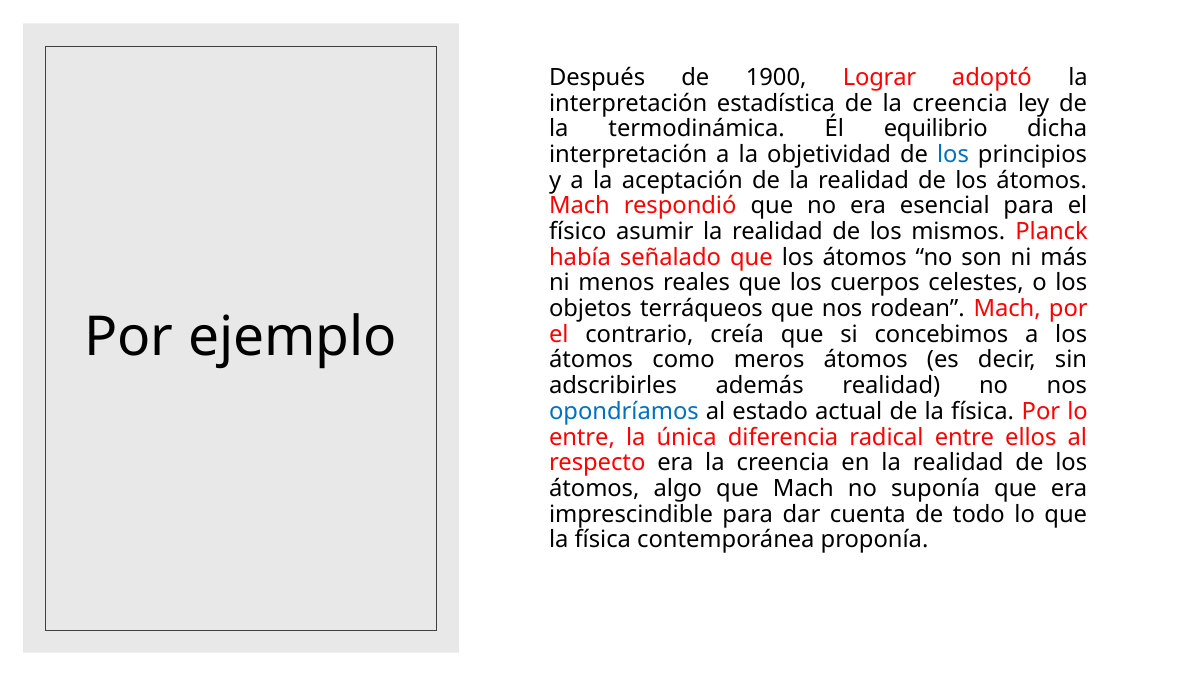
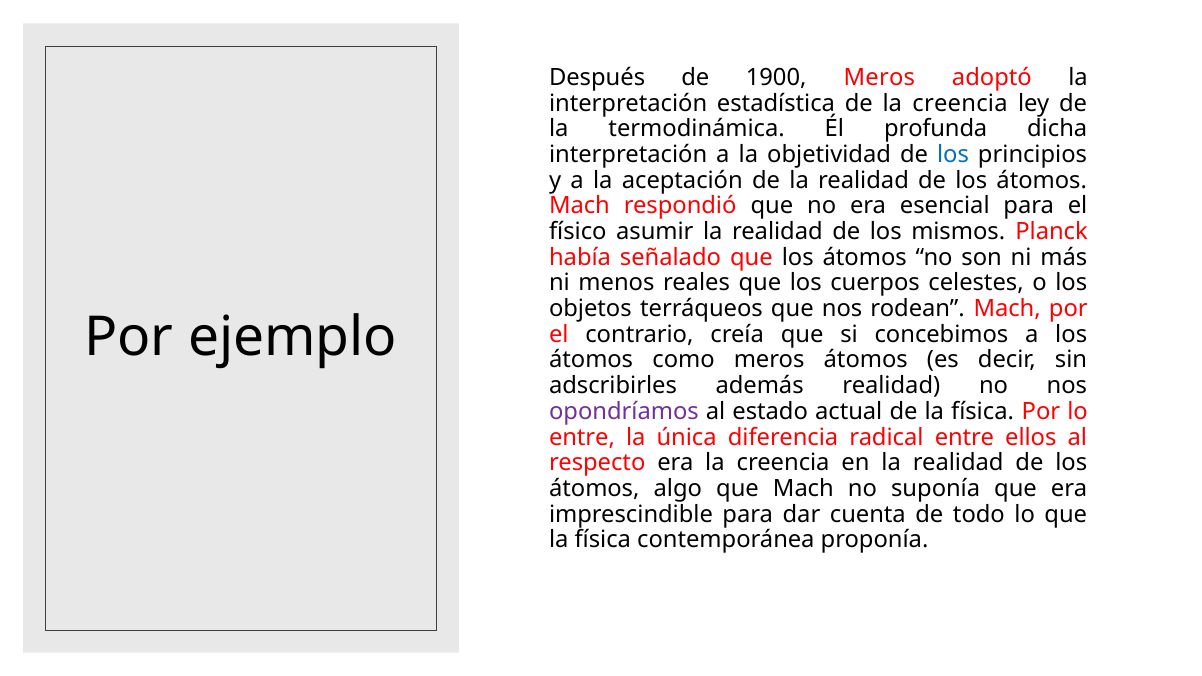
1900 Lograr: Lograr -> Meros (879, 78)
equilibrio: equilibrio -> profunda (936, 129)
opondríamos colour: blue -> purple (624, 412)
